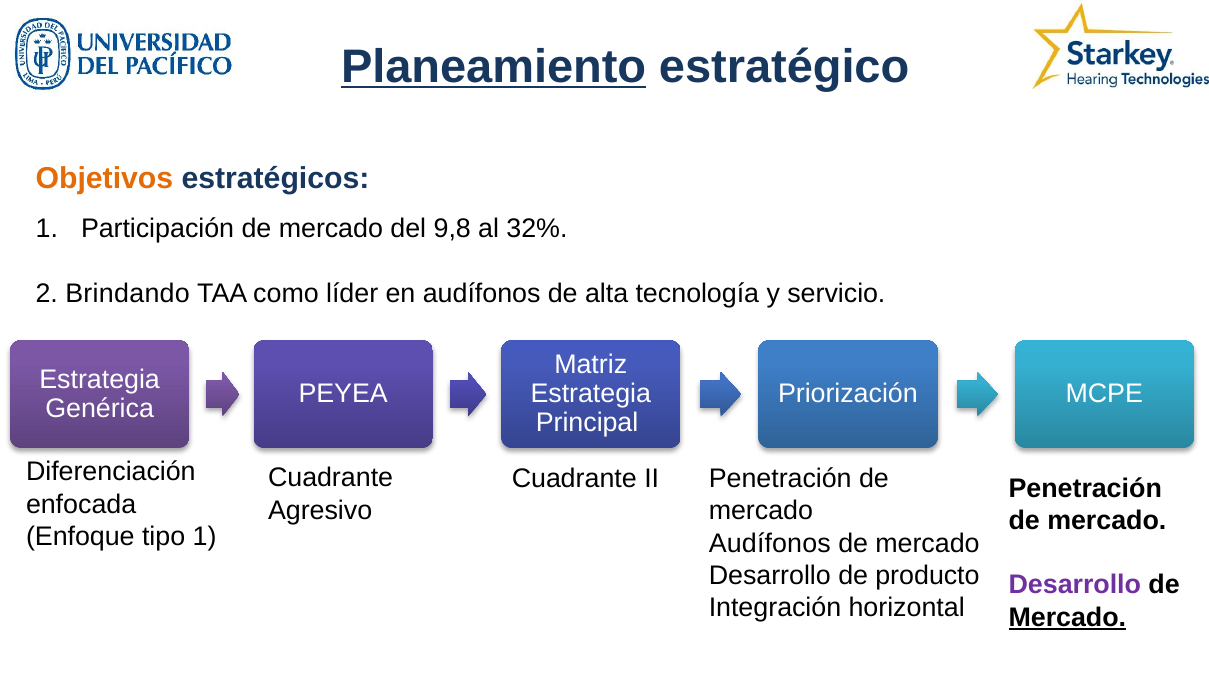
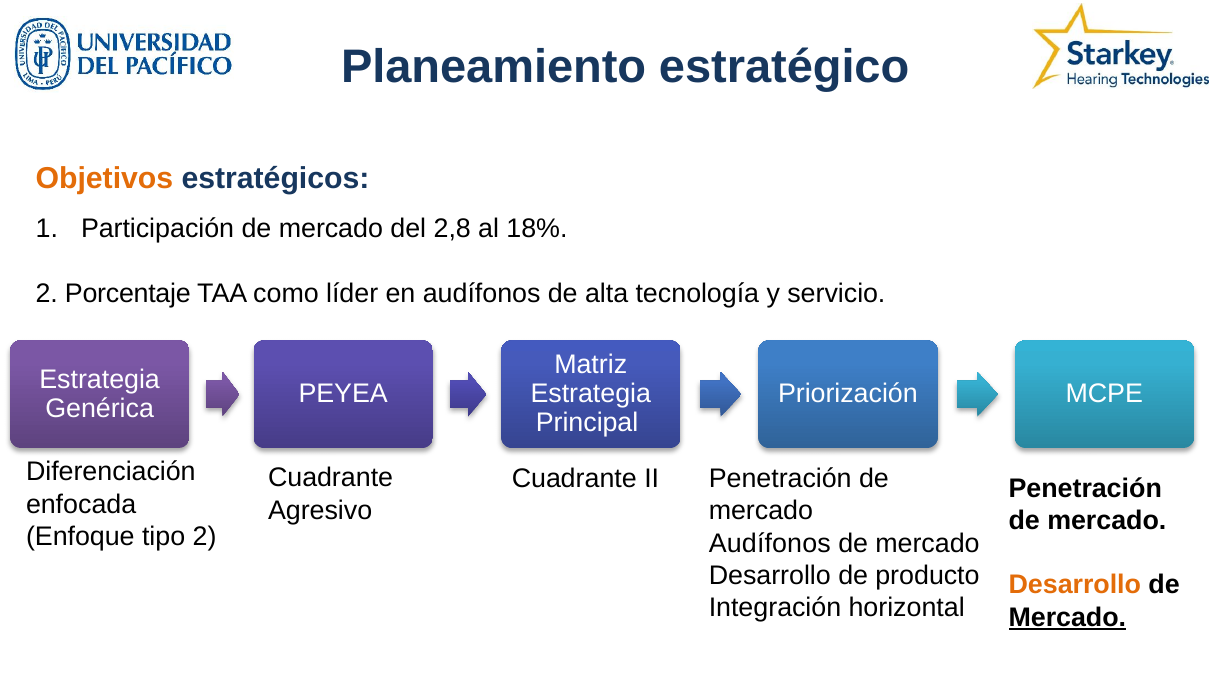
Planeamiento underline: present -> none (494, 67)
9,8: 9,8 -> 2,8 (452, 229)
32%: 32% -> 18% (537, 229)
Brindando: Brindando -> Porcentaje (128, 293)
tipo 1: 1 -> 2 (205, 537)
Desarrollo colour: purple -> orange (1075, 585)
